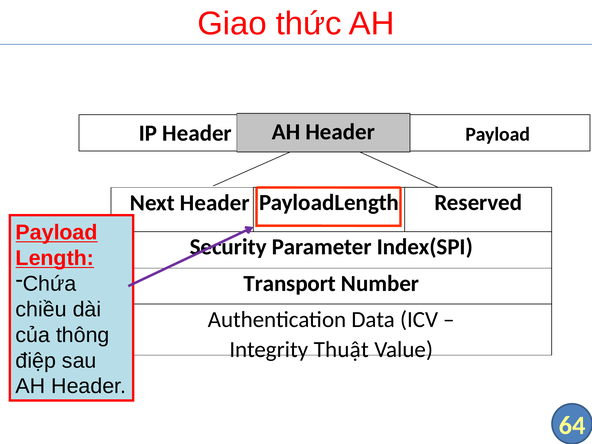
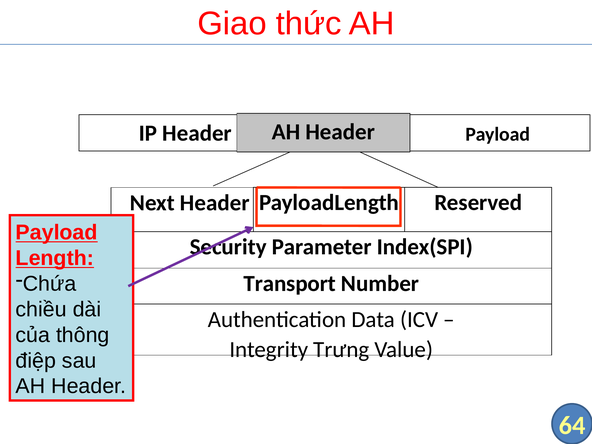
Thuật: Thuật -> Trưng (341, 350)
